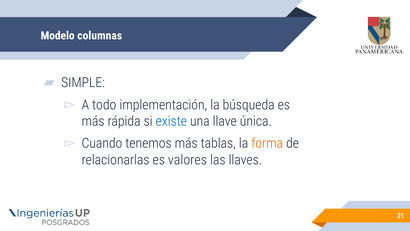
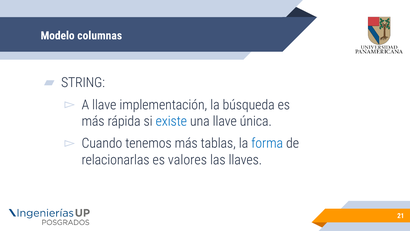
SIMPLE: SIMPLE -> STRING (83, 83)
A todo: todo -> llave (104, 105)
forma colour: orange -> blue (267, 143)
